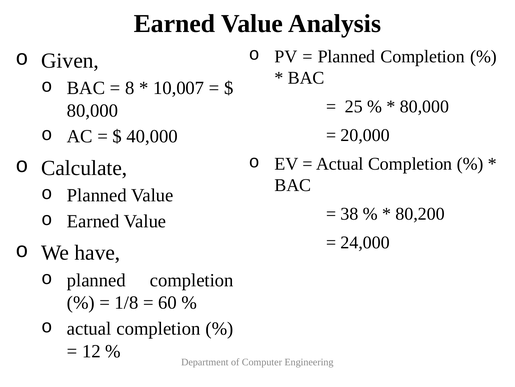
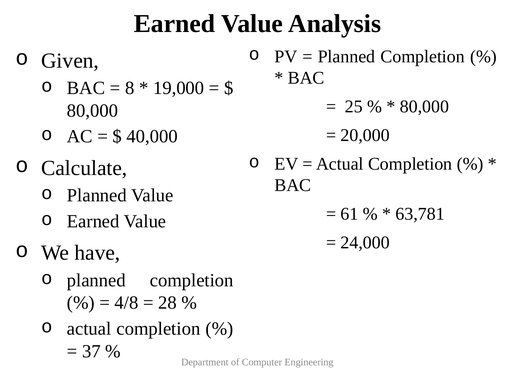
10,007: 10,007 -> 19,000 (179, 88)
38: 38 -> 61 (349, 214)
80,200: 80,200 -> 63,781 (420, 214)
1/8: 1/8 -> 4/8 (126, 302)
60: 60 -> 28 (167, 302)
12: 12 -> 37 (91, 351)
